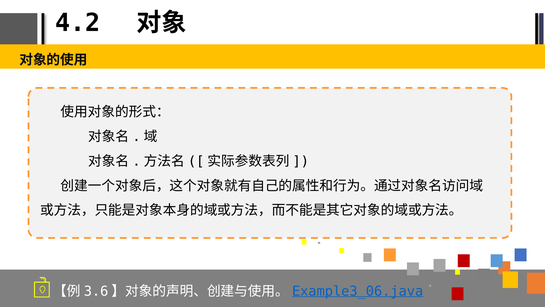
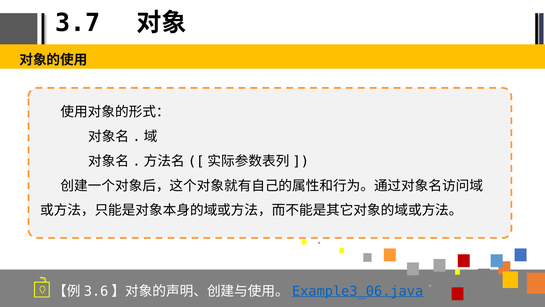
4.2: 4.2 -> 3.7 (78, 23)
